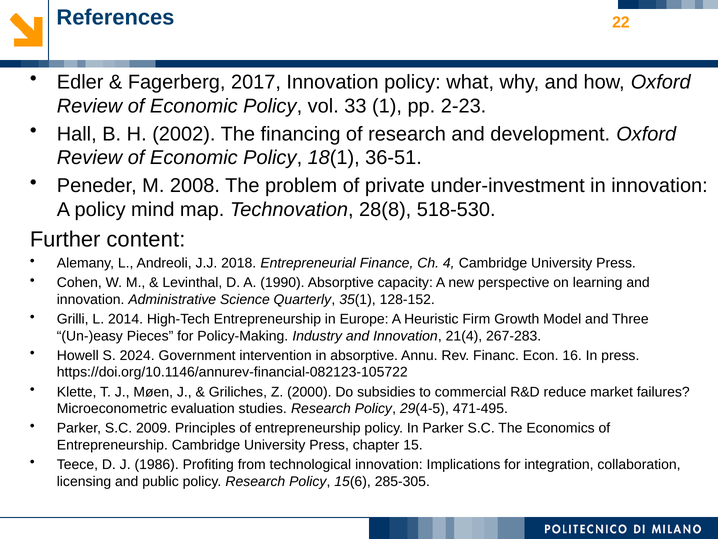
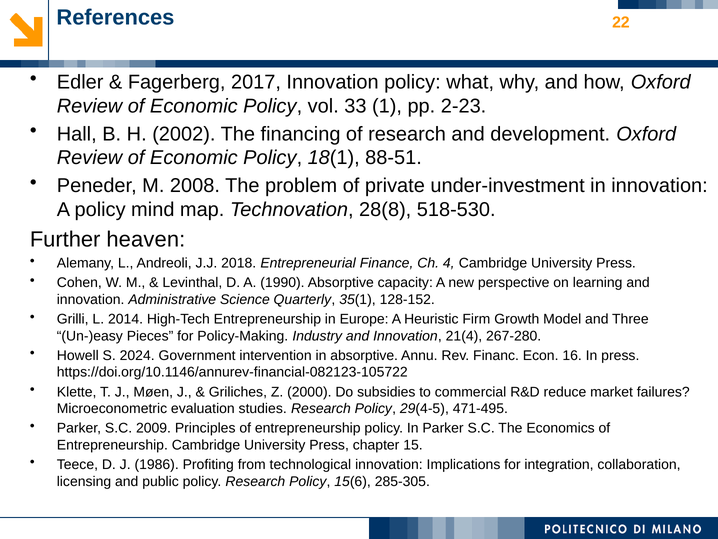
36-51: 36-51 -> 88-51 (394, 158)
content: content -> heaven (146, 239)
267-283: 267-283 -> 267-280 (514, 336)
